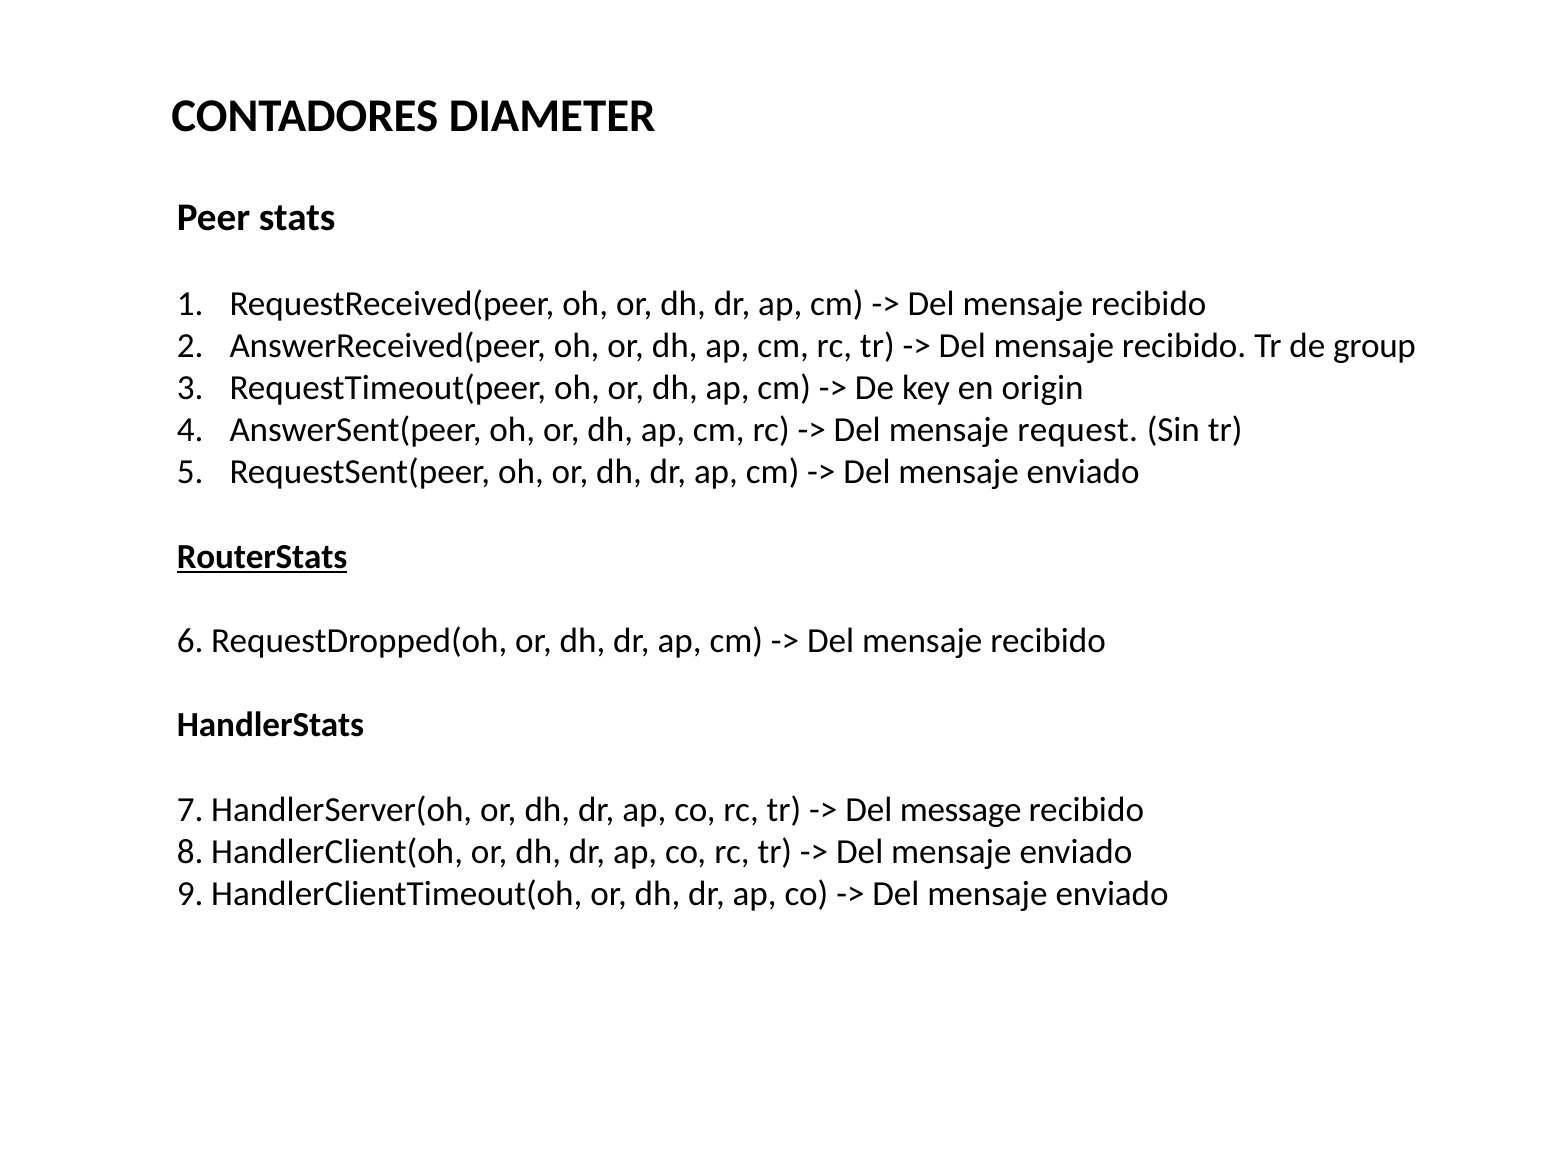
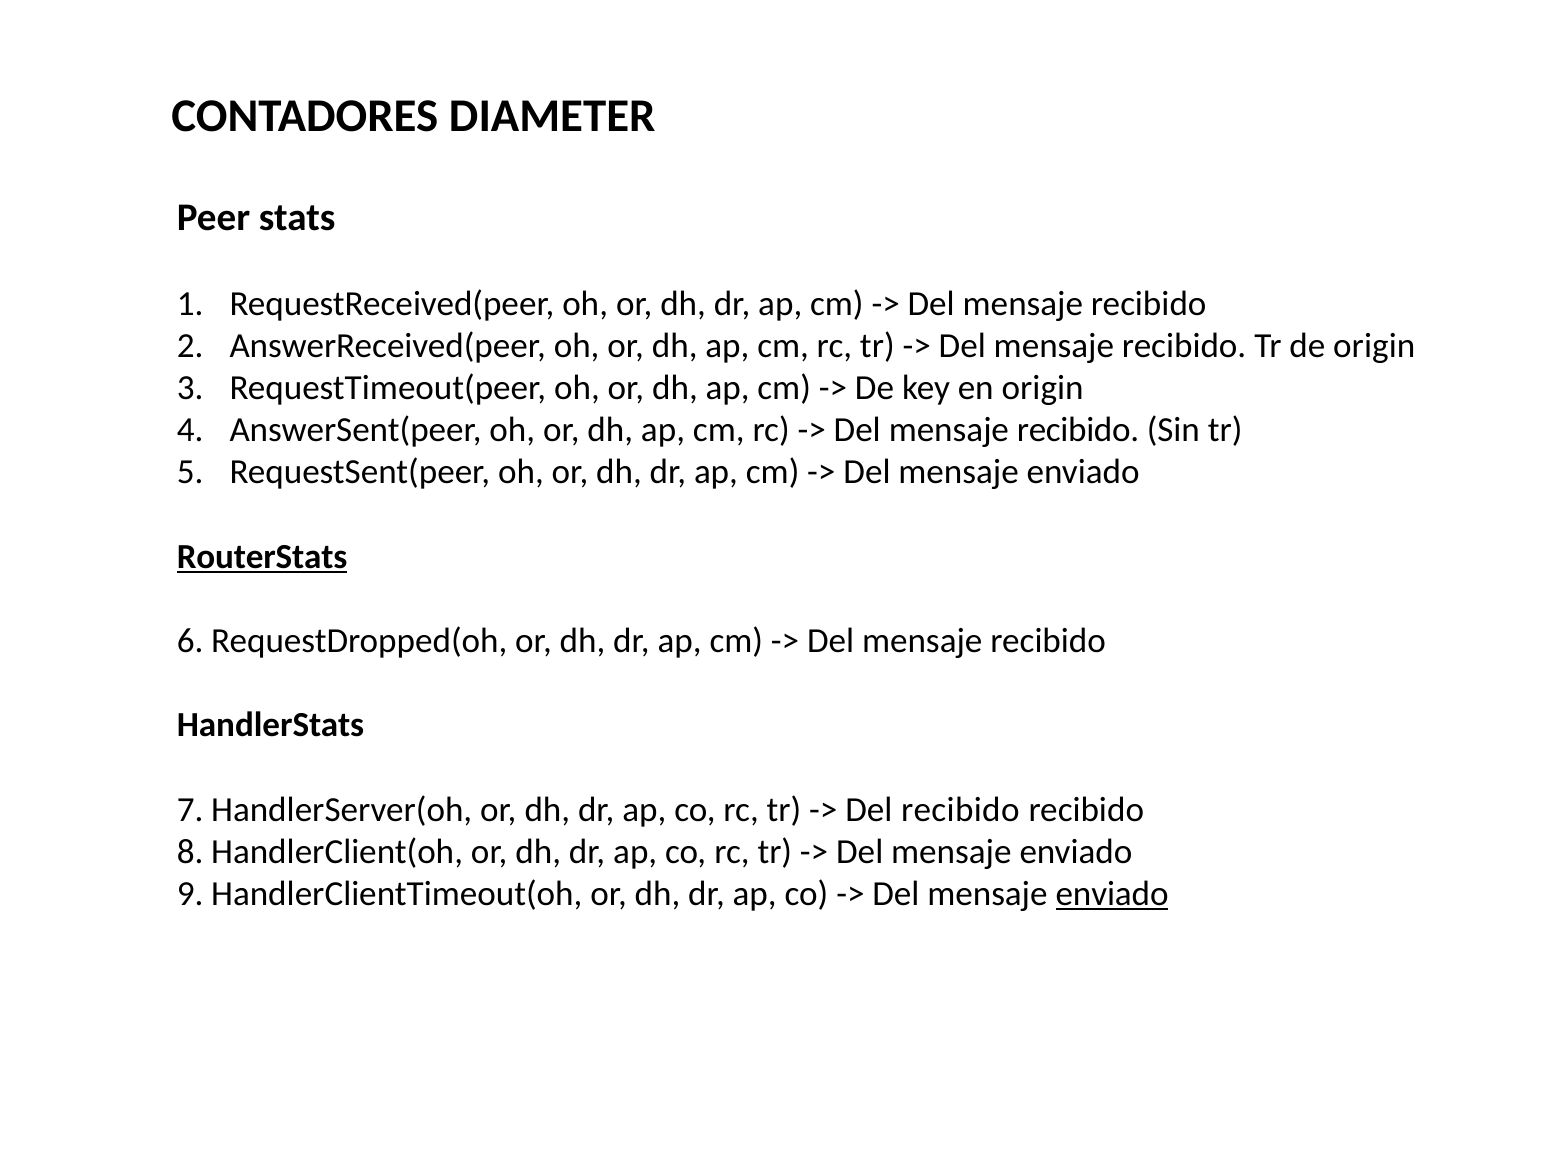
de group: group -> origin (1374, 346)
request: request -> recibido (1078, 430)
Del message: message -> recibido (960, 809)
enviado underline: none -> present (1112, 894)
